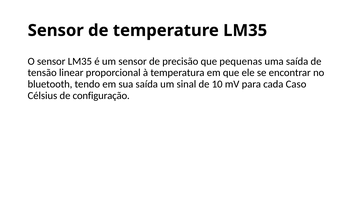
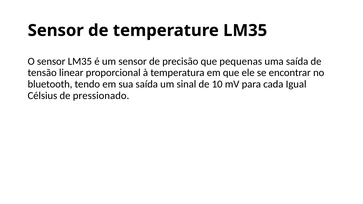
Caso: Caso -> Igual (296, 84)
configuração: configuração -> pressionado (101, 96)
